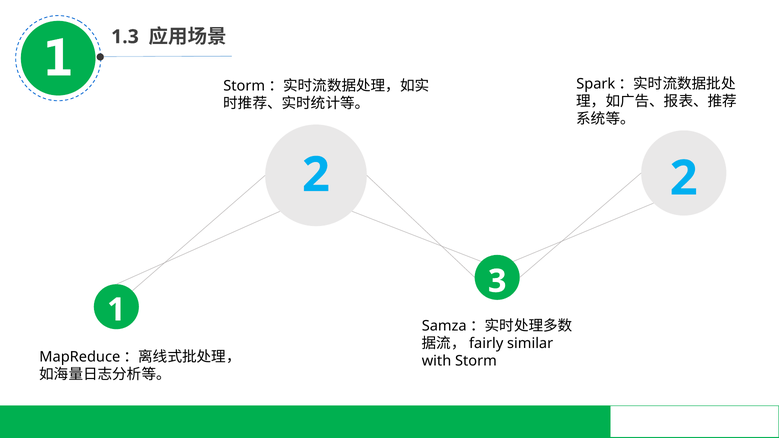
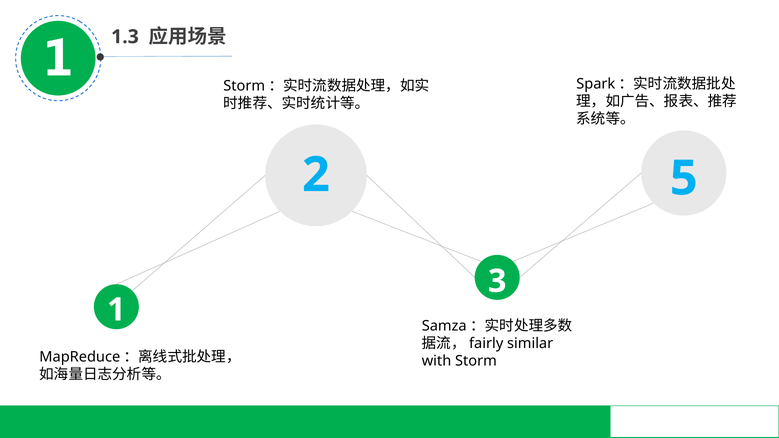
2 2: 2 -> 5 (684, 178)
